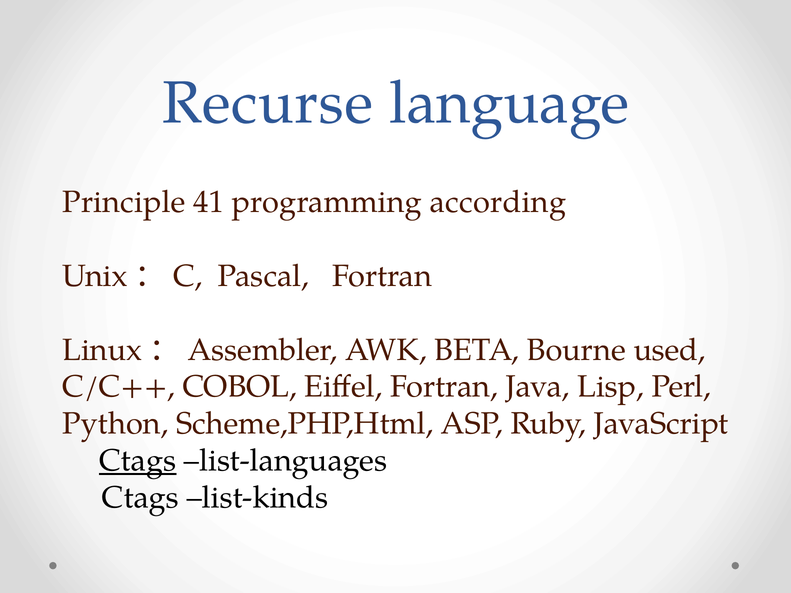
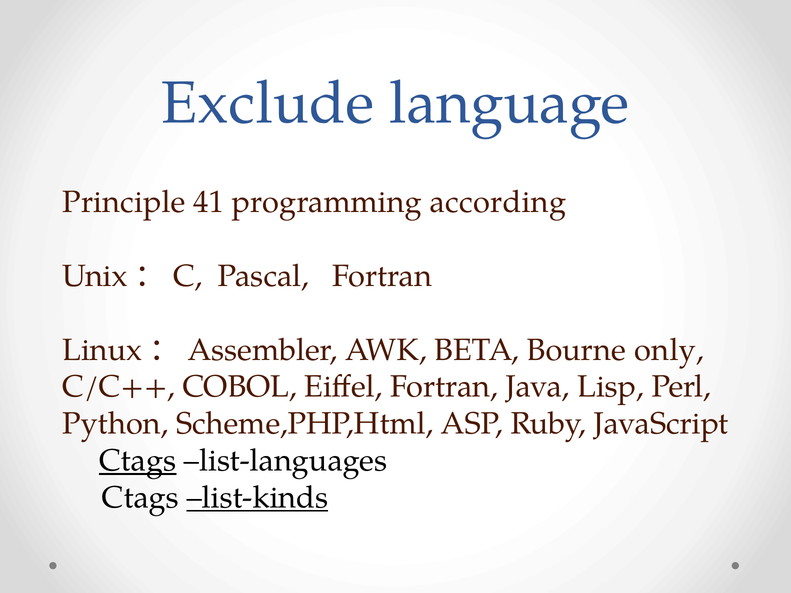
Recurse: Recurse -> Exclude (268, 103)
used: used -> only (669, 350)
list-kinds underline: none -> present (257, 498)
